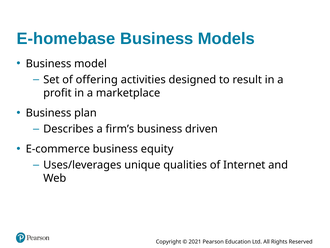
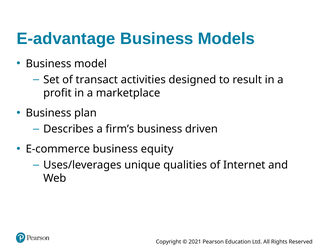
E-homebase: E-homebase -> E-advantage (66, 39)
offering: offering -> transact (97, 79)
